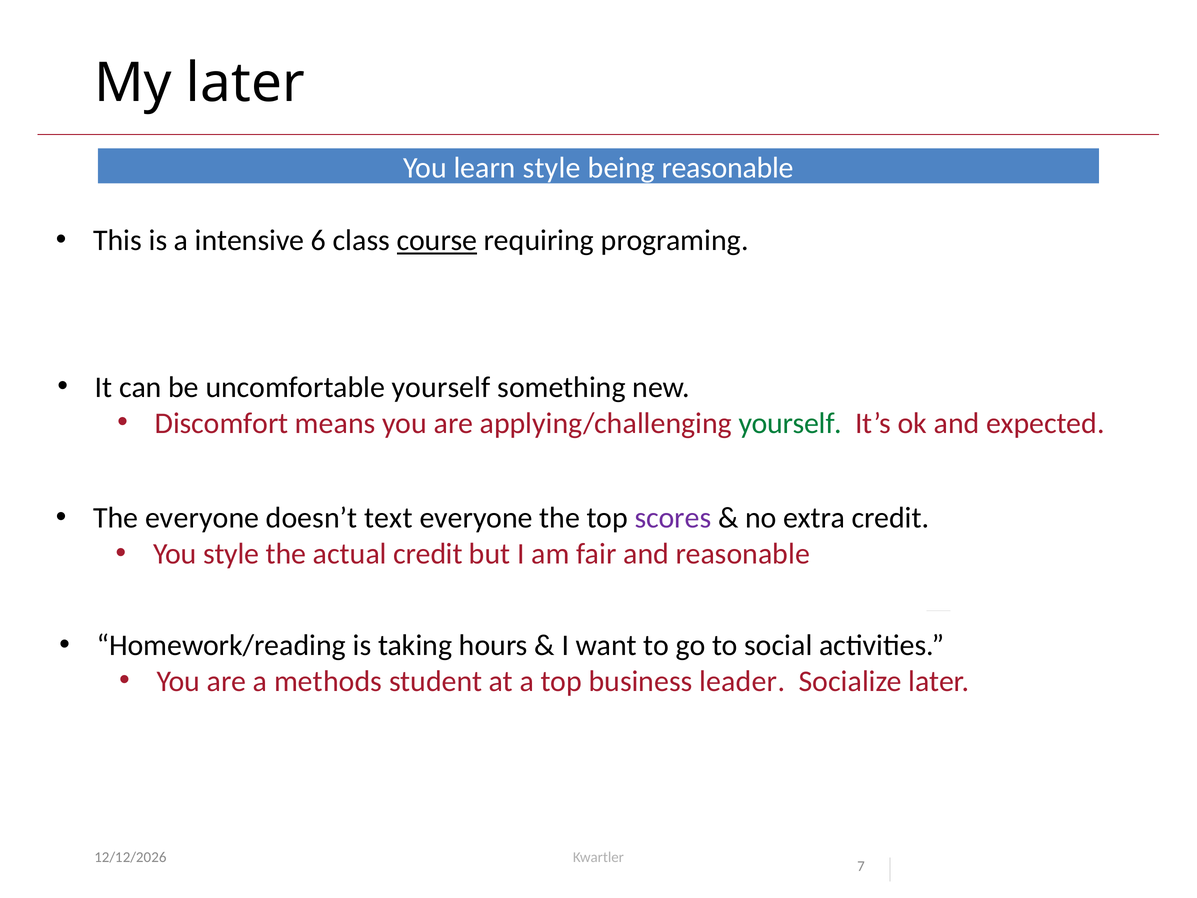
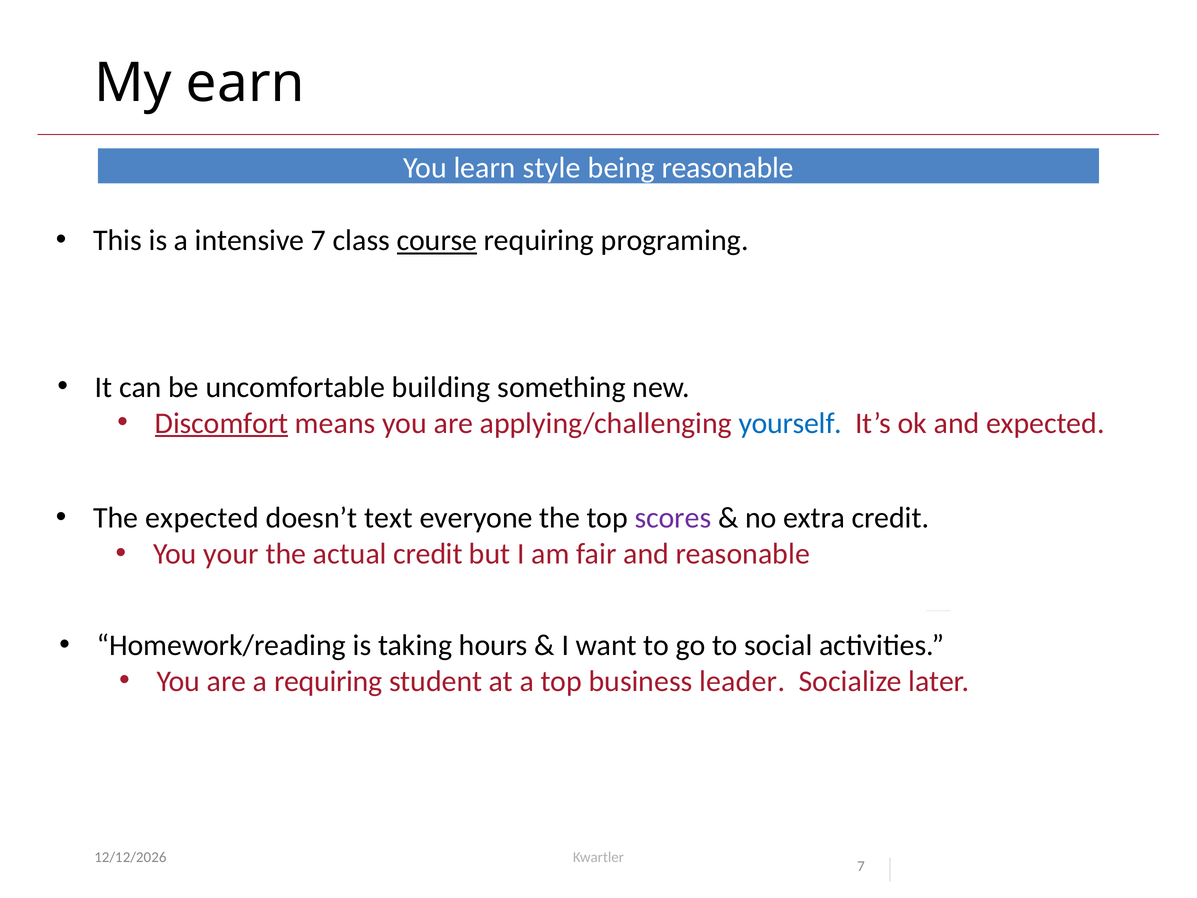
My later: later -> earn (245, 83)
intensive 6: 6 -> 7 (319, 241)
uncomfortable yourself: yourself -> building (441, 387)
Discomfort underline: none -> present (222, 423)
yourself colour: green -> blue (790, 423)
The everyone: everyone -> expected (202, 518)
You style: style -> your (231, 554)
a methods: methods -> requiring (328, 681)
